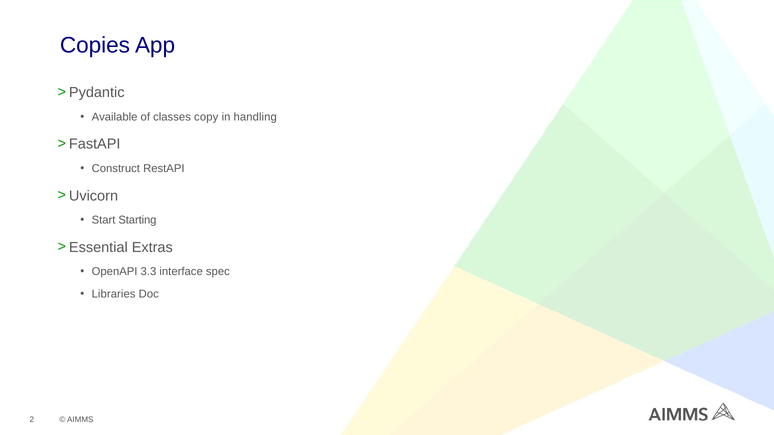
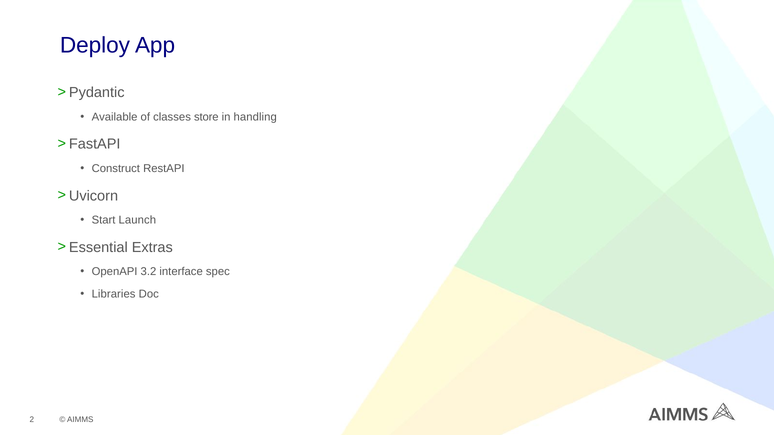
Copies: Copies -> Deploy (95, 46)
copy: copy -> store (206, 117)
Starting: Starting -> Launch (137, 220)
3.3: 3.3 -> 3.2 (148, 272)
